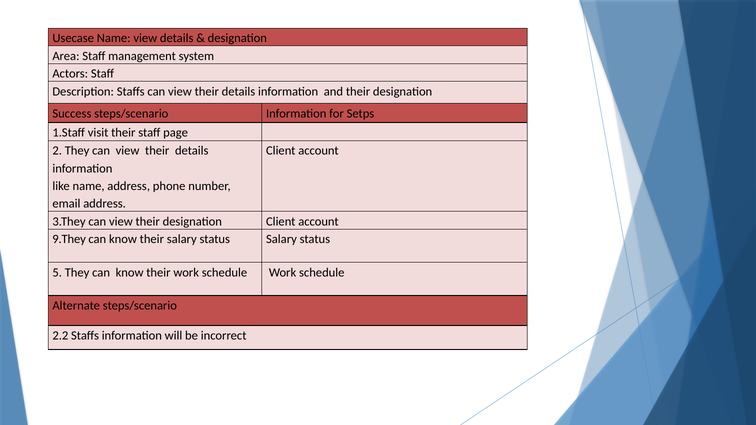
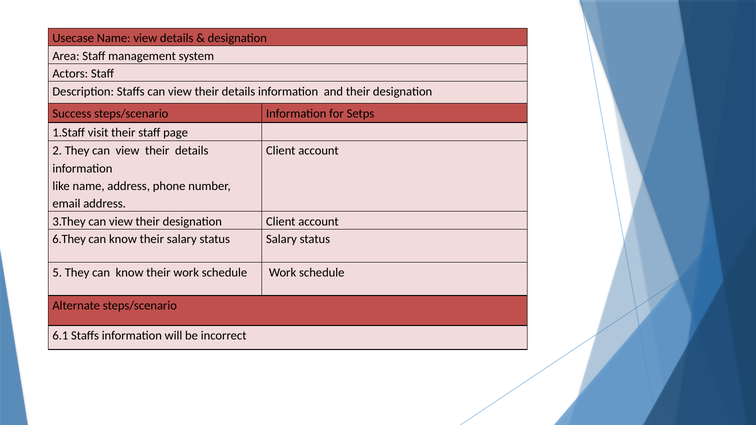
9.They: 9.They -> 6.They (69, 239)
2.2: 2.2 -> 6.1 (60, 336)
